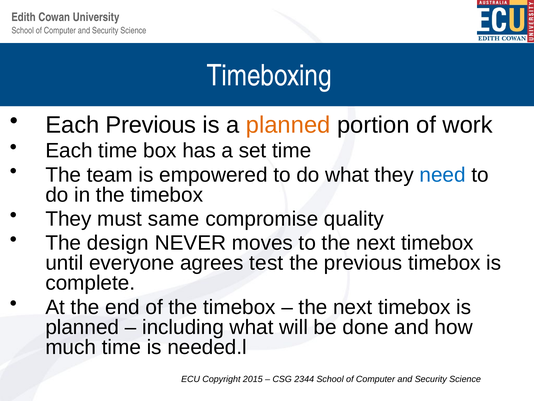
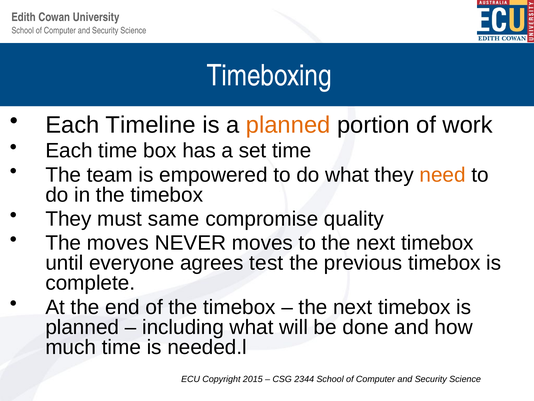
Each Previous: Previous -> Timeline (151, 125)
need colour: blue -> orange (443, 175)
The design: design -> moves (118, 243)
